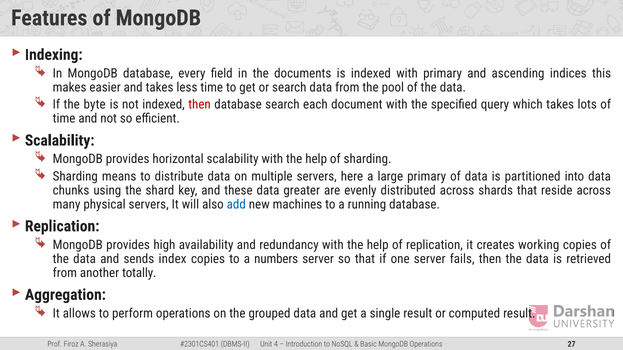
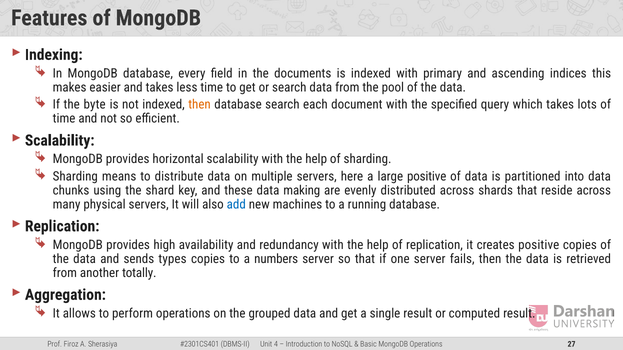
then colour: red -> orange (200, 105)
large primary: primary -> positive (427, 177)
greater: greater -> making (302, 191)
creates working: working -> positive (539, 245)
index: index -> types (173, 259)
